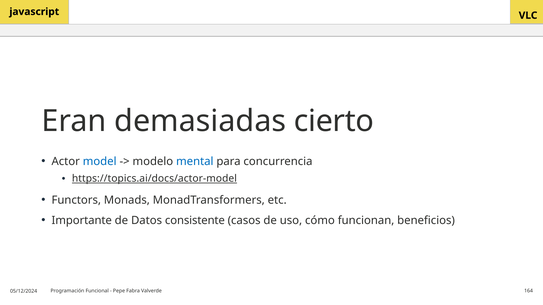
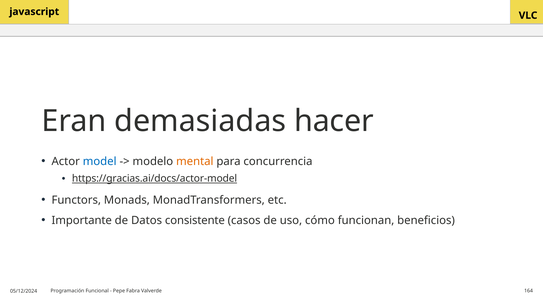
cierto: cierto -> hacer (334, 121)
mental colour: blue -> orange (195, 162)
https://topics.ai/docs/actor-model: https://topics.ai/docs/actor-model -> https://gracias.ai/docs/actor-model (155, 179)
